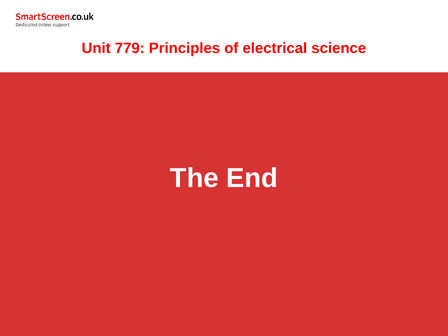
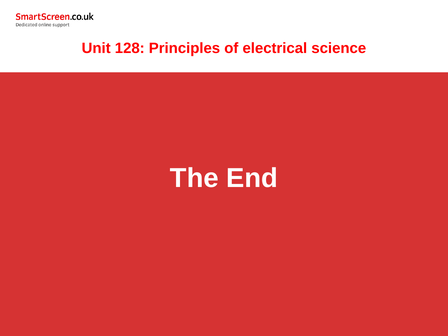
779: 779 -> 128 (130, 48)
